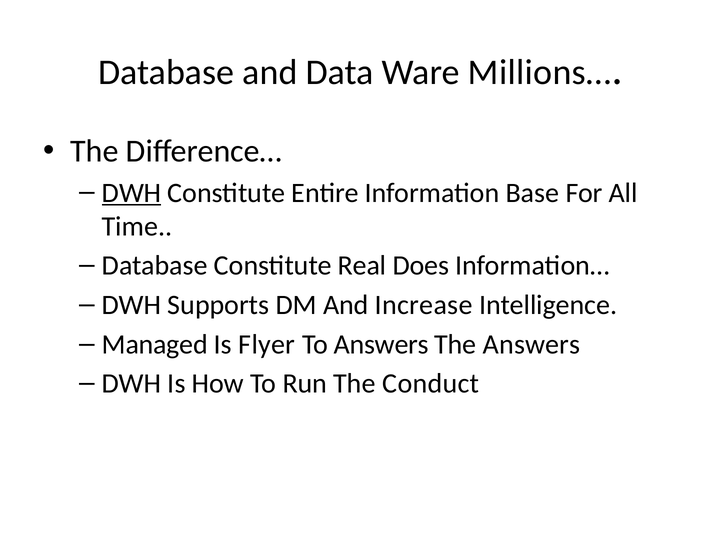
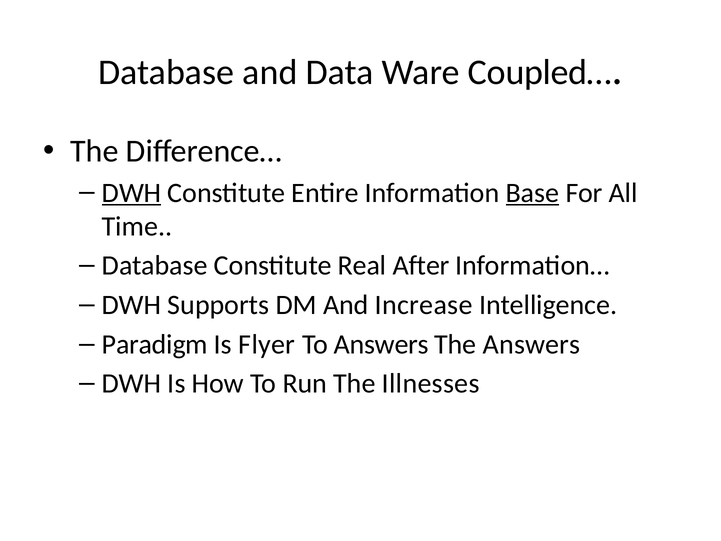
Millions…: Millions… -> Coupled… (540, 72)
Base underline: none -> present (532, 193)
Does: Does -> After (421, 266)
Managed: Managed -> Paradigm (155, 344)
Conduct: Conduct -> Illnesses (431, 383)
